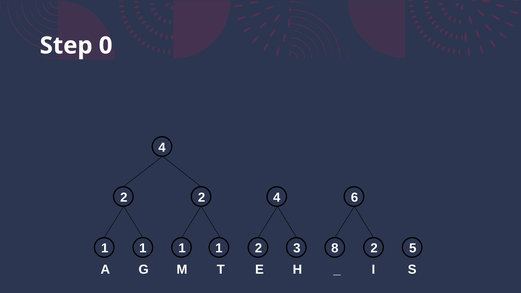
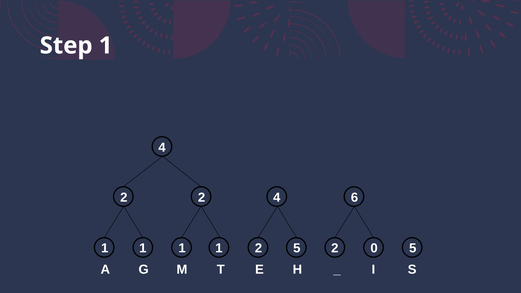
Step 0: 0 -> 1 (106, 46)
2 3: 3 -> 5 (297, 248)
1 8: 8 -> 2 (335, 248)
1 2: 2 -> 0 (374, 248)
